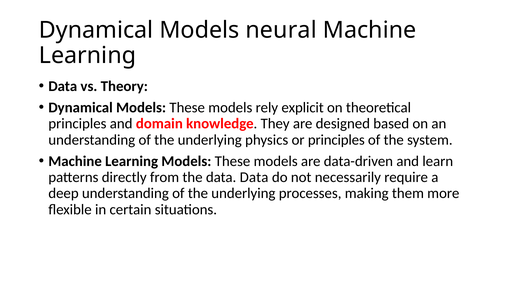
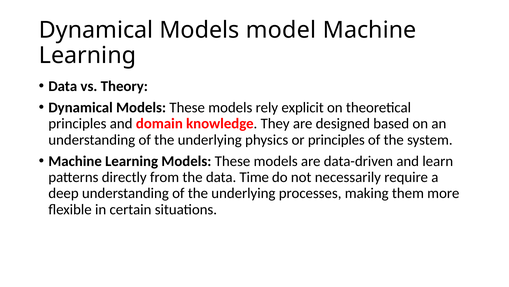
neural: neural -> model (281, 30)
data Data: Data -> Time (254, 177)
